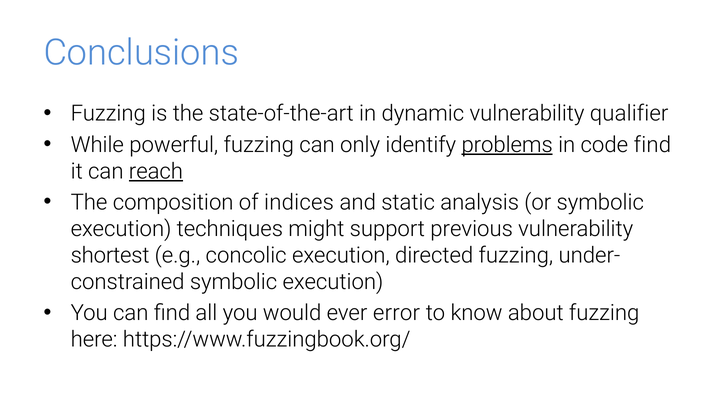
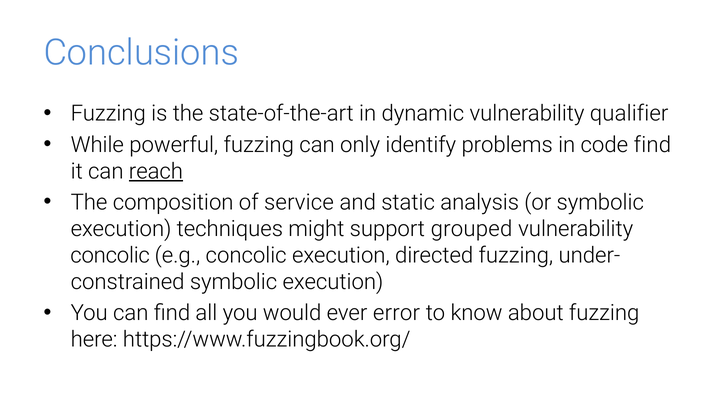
problems underline: present -> none (507, 145)
indices: indices -> service (299, 202)
previous: previous -> grouped (471, 229)
shortest: shortest -> concolic (110, 255)
